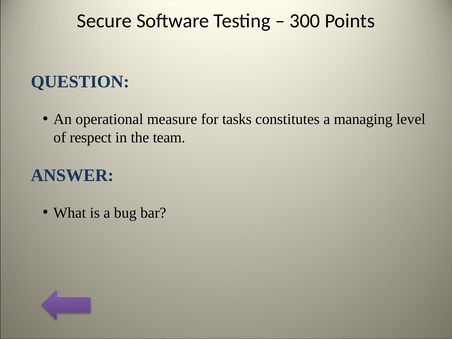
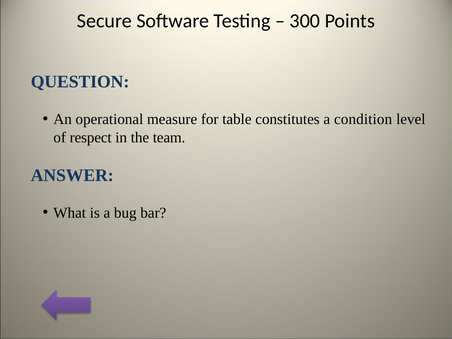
tasks: tasks -> table (237, 119)
managing: managing -> condition (363, 119)
